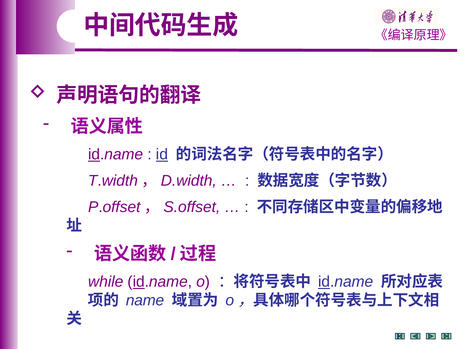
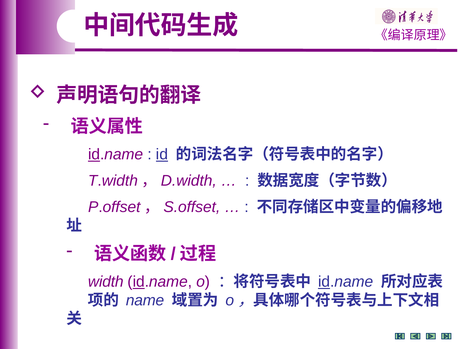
while: while -> width (106, 281)
